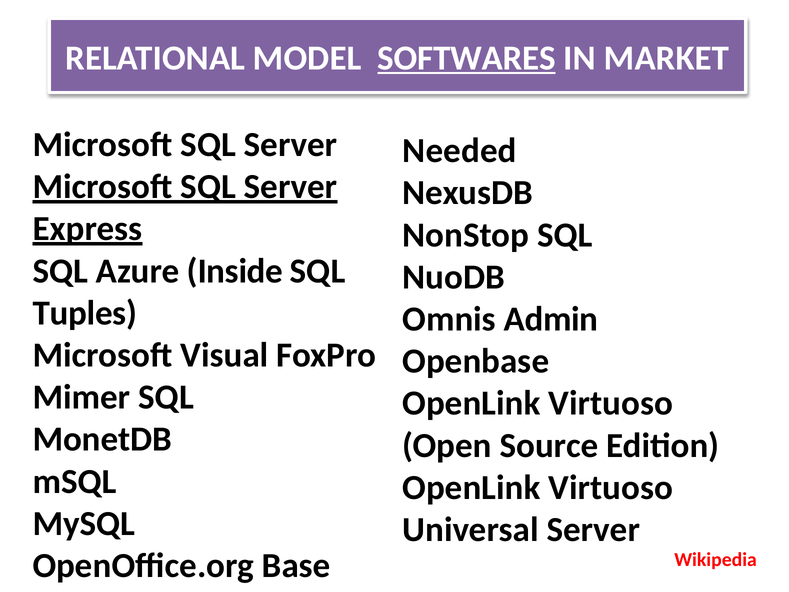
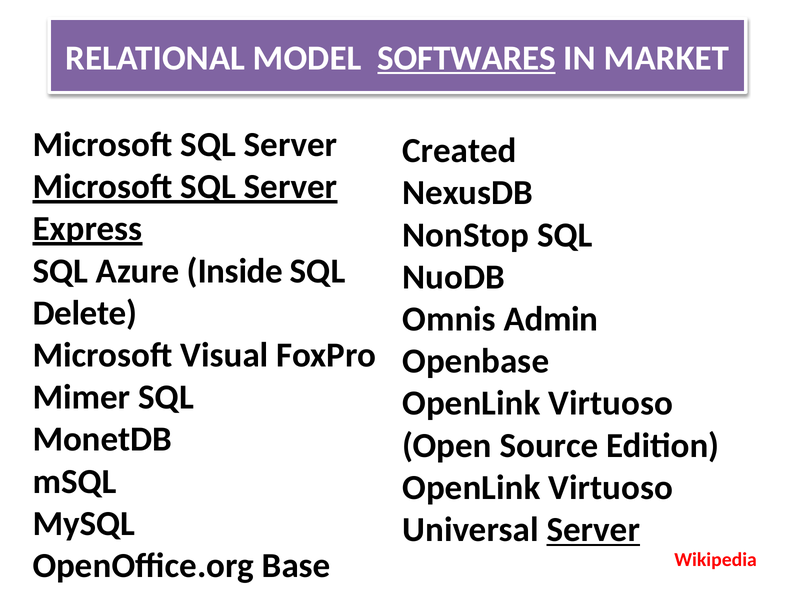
Needed: Needed -> Created (460, 151)
Tuples: Tuples -> Delete (85, 313)
Server underline: none -> present (593, 530)
